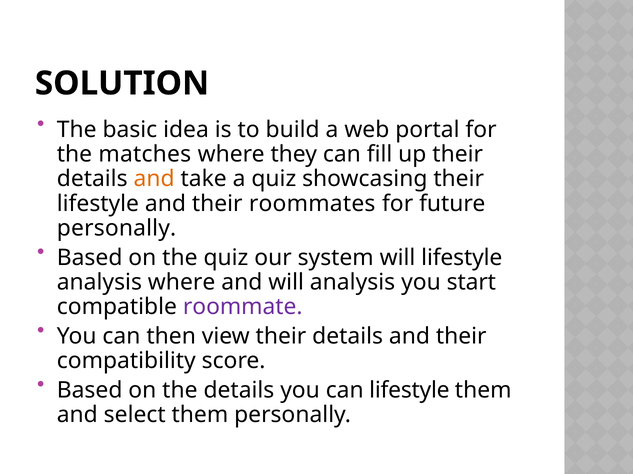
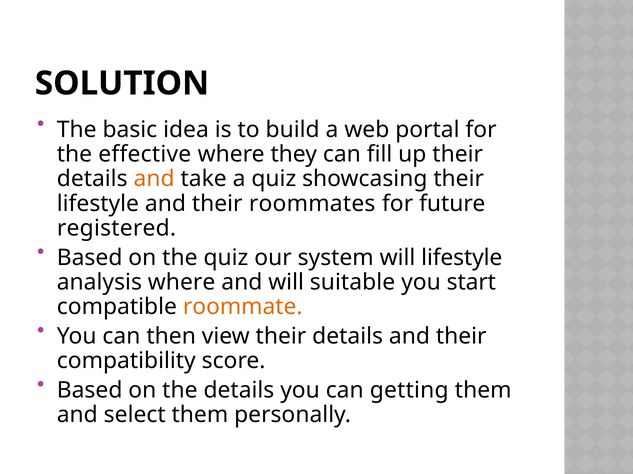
matches: matches -> effective (145, 155)
personally: personally -> registered (117, 229)
will analysis: analysis -> suitable (352, 283)
roommate colour: purple -> orange (243, 307)
can lifestyle: lifestyle -> getting (409, 391)
